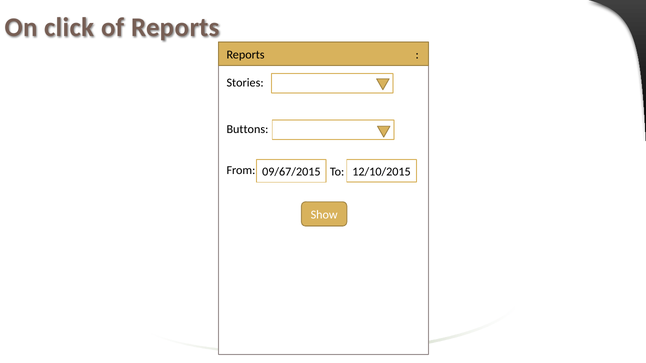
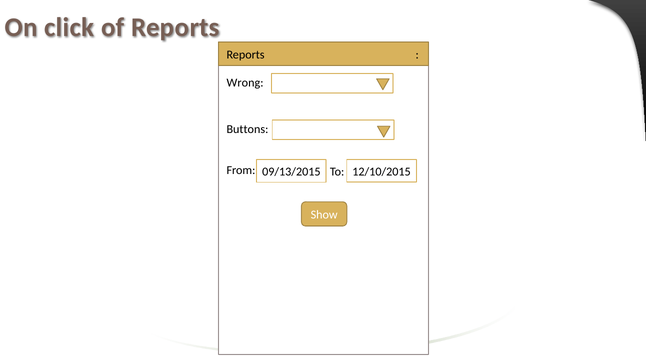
Stories: Stories -> Wrong (245, 83)
09/67/2015: 09/67/2015 -> 09/13/2015 (291, 172)
